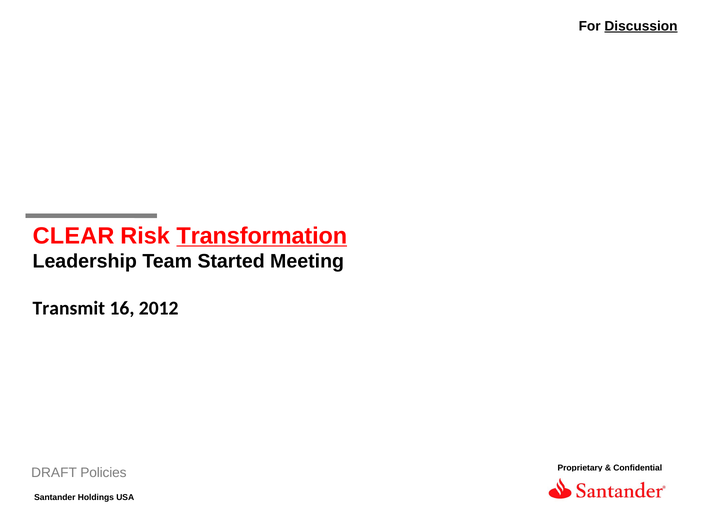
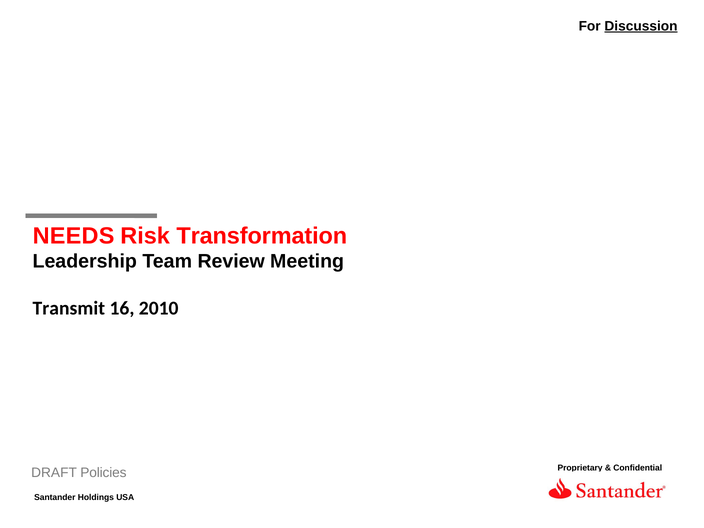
CLEAR: CLEAR -> NEEDS (74, 236)
Transformation underline: present -> none (262, 236)
Started: Started -> Review (231, 261)
2012: 2012 -> 2010 (159, 308)
